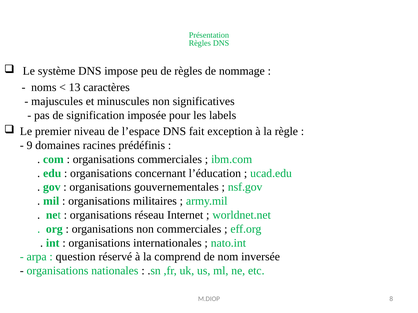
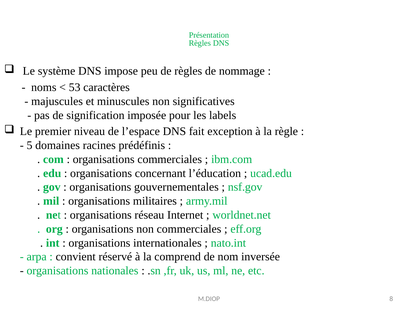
13: 13 -> 53 (75, 87)
9: 9 -> 5 (30, 146)
question: question -> convient (76, 257)
